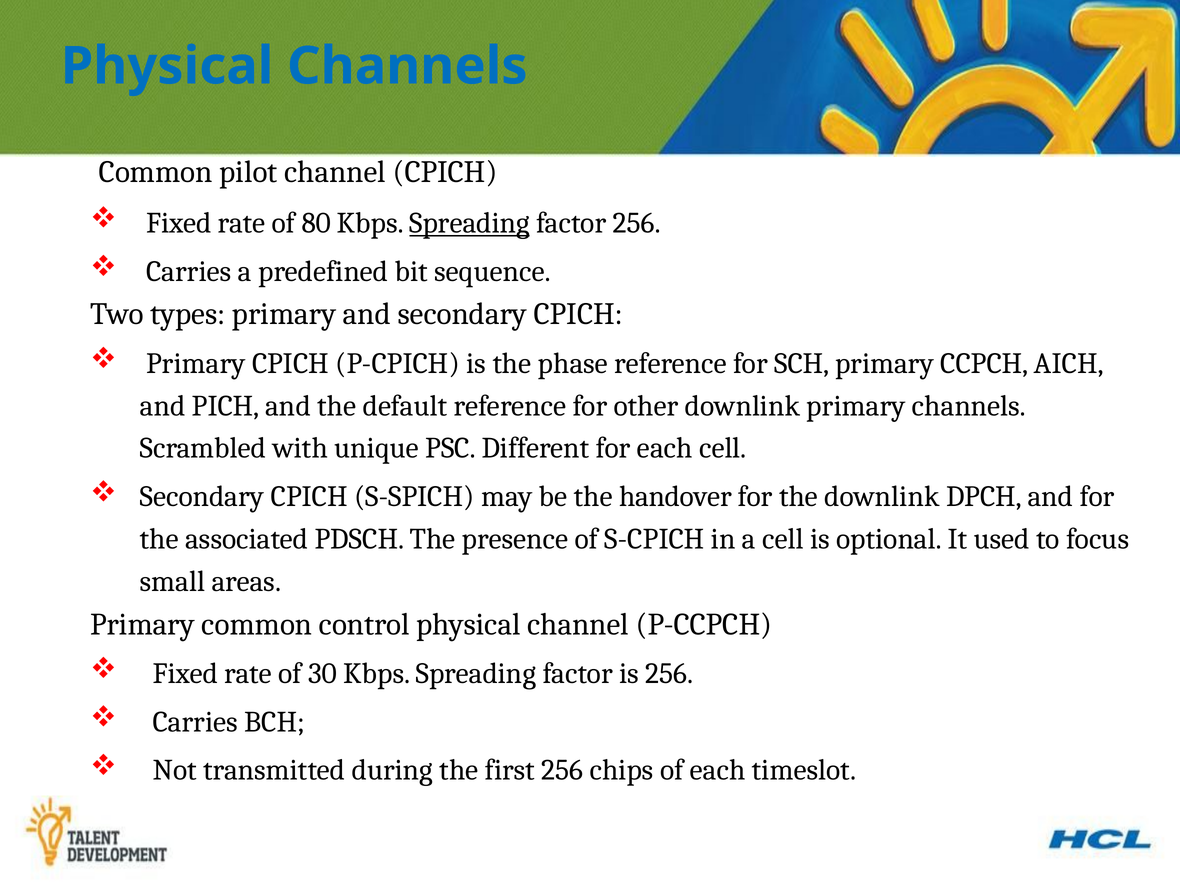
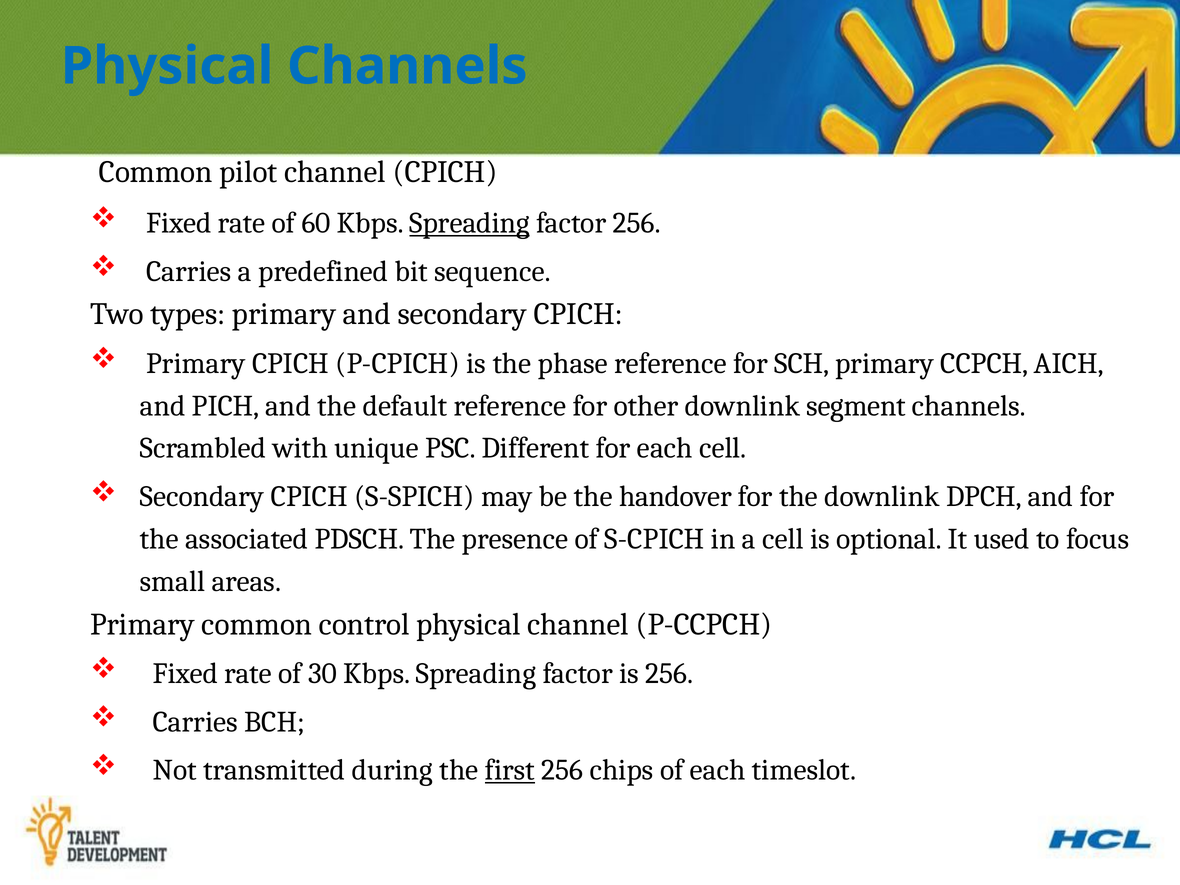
80: 80 -> 60 (316, 223)
downlink primary: primary -> segment (856, 406)
first underline: none -> present (510, 770)
